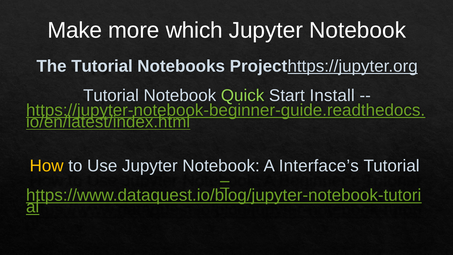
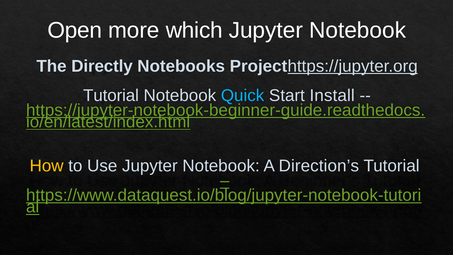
Make: Make -> Open (75, 30)
The Tutorial: Tutorial -> Directly (102, 66)
Quick colour: light green -> light blue (243, 95)
Interface’s: Interface’s -> Direction’s (319, 166)
